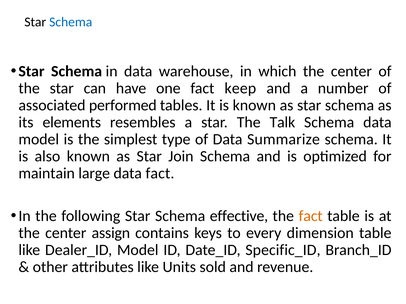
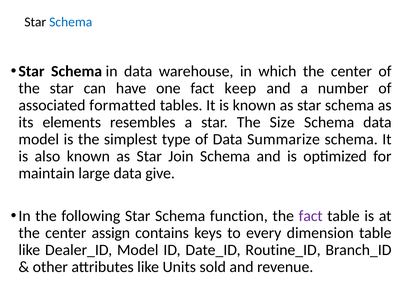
performed: performed -> formatted (123, 105)
Talk: Talk -> Size (282, 123)
data fact: fact -> give (160, 174)
effective: effective -> function (239, 216)
fact colour: orange -> purple (311, 216)
Specific_ID: Specific_ID -> Routine_ID (283, 250)
